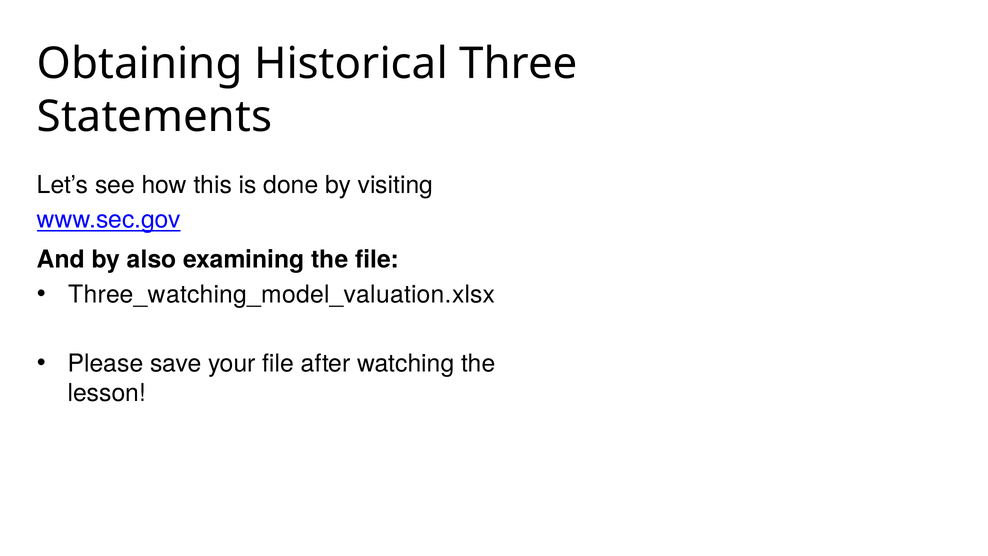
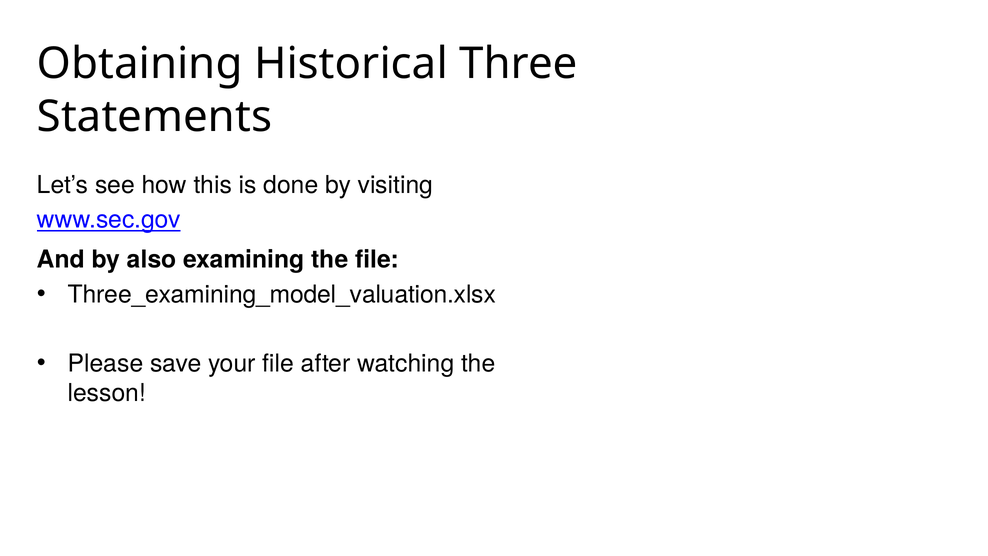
Three_watching_model_valuation.xlsx: Three_watching_model_valuation.xlsx -> Three_examining_model_valuation.xlsx (282, 294)
